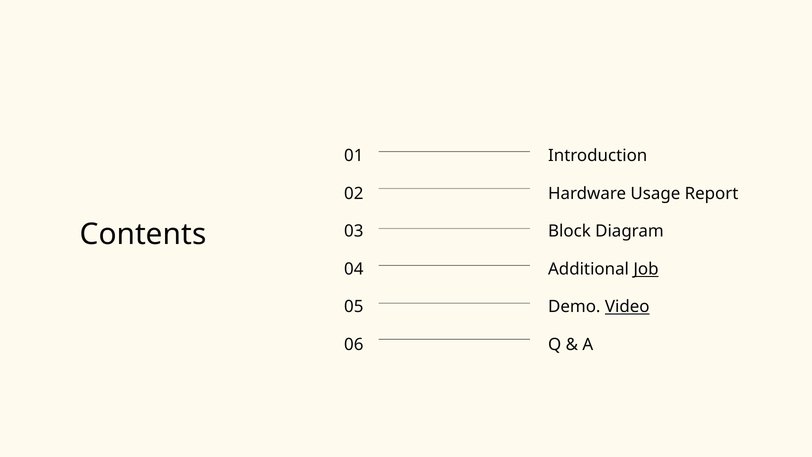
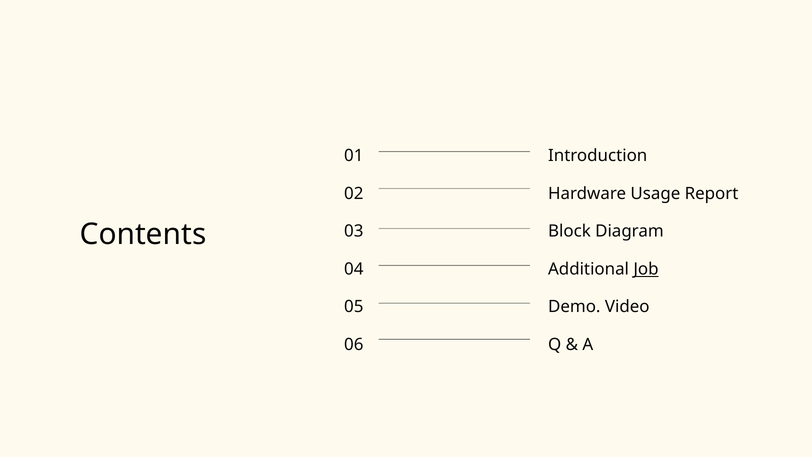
Video underline: present -> none (627, 307)
